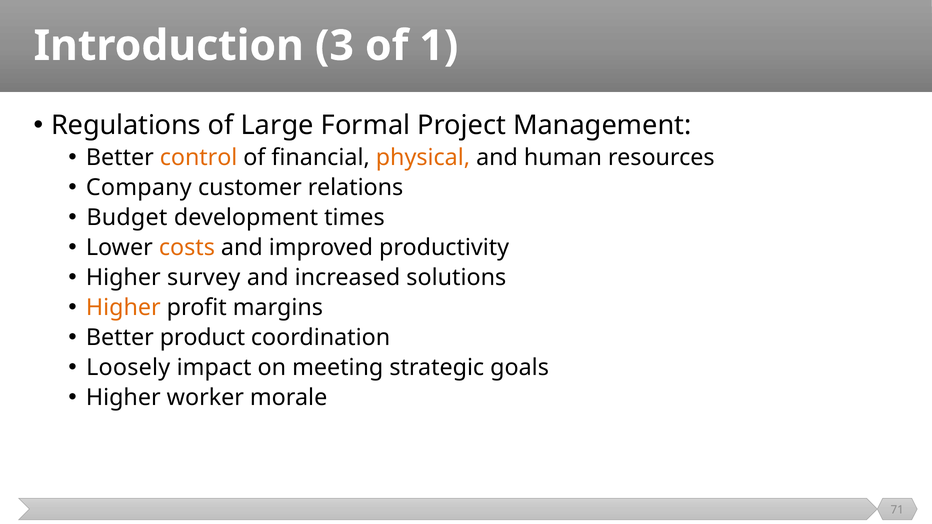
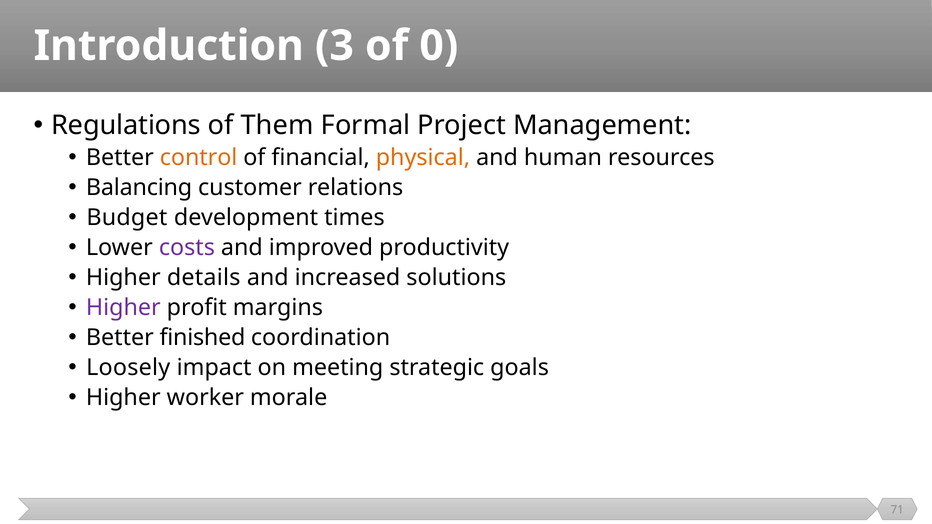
1: 1 -> 0 (439, 46)
Large: Large -> Them (277, 126)
Company: Company -> Balancing (139, 188)
costs colour: orange -> purple (187, 248)
survey: survey -> details (204, 278)
Higher colour: orange -> purple (123, 308)
product: product -> finished (202, 338)
